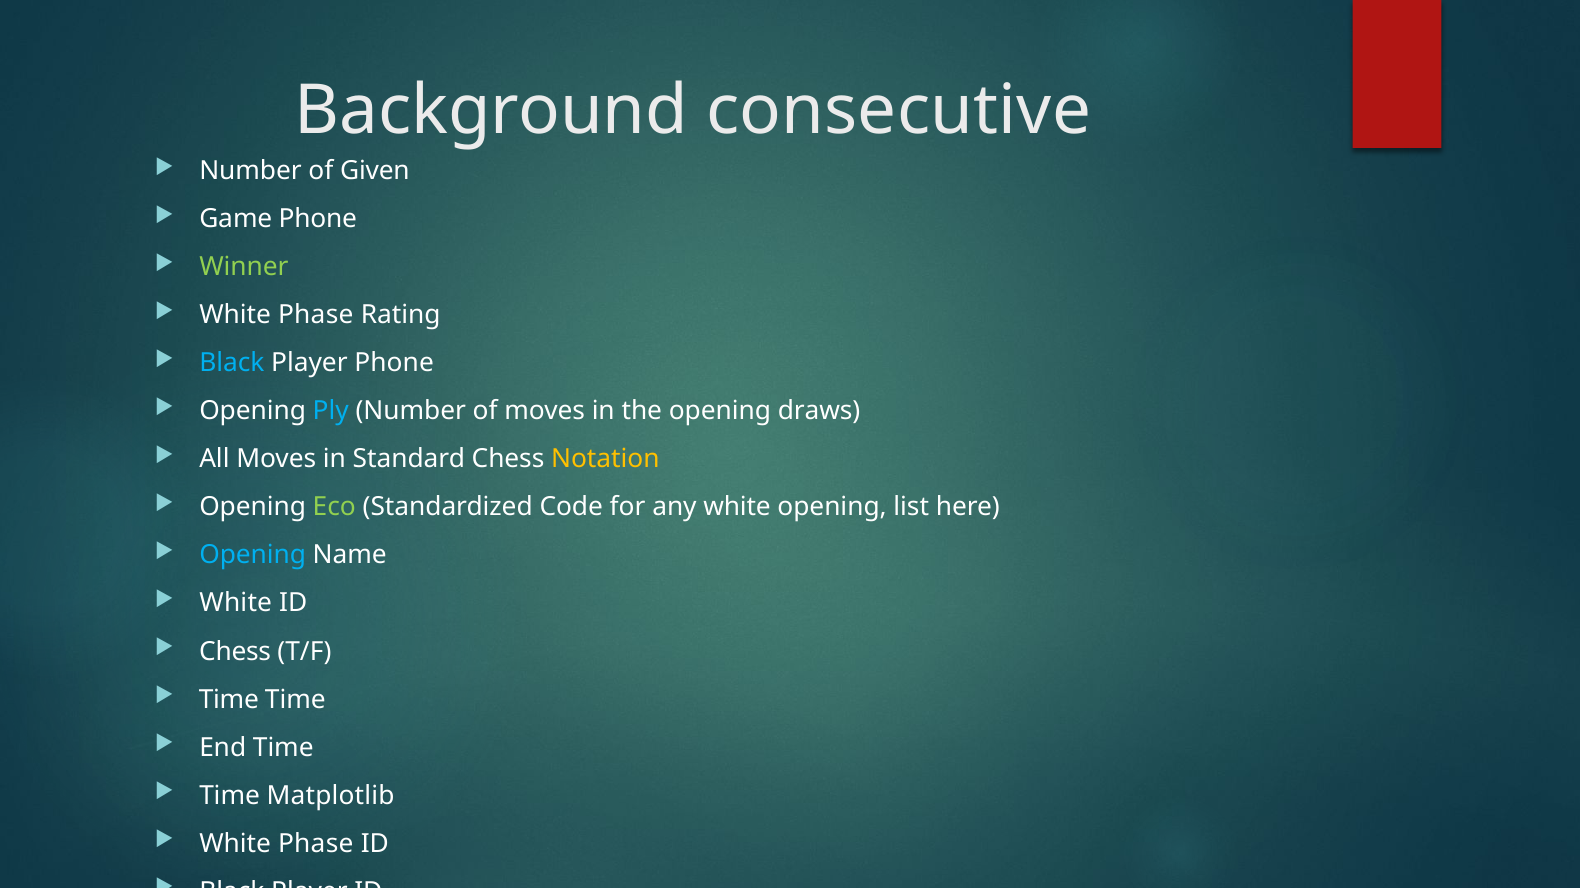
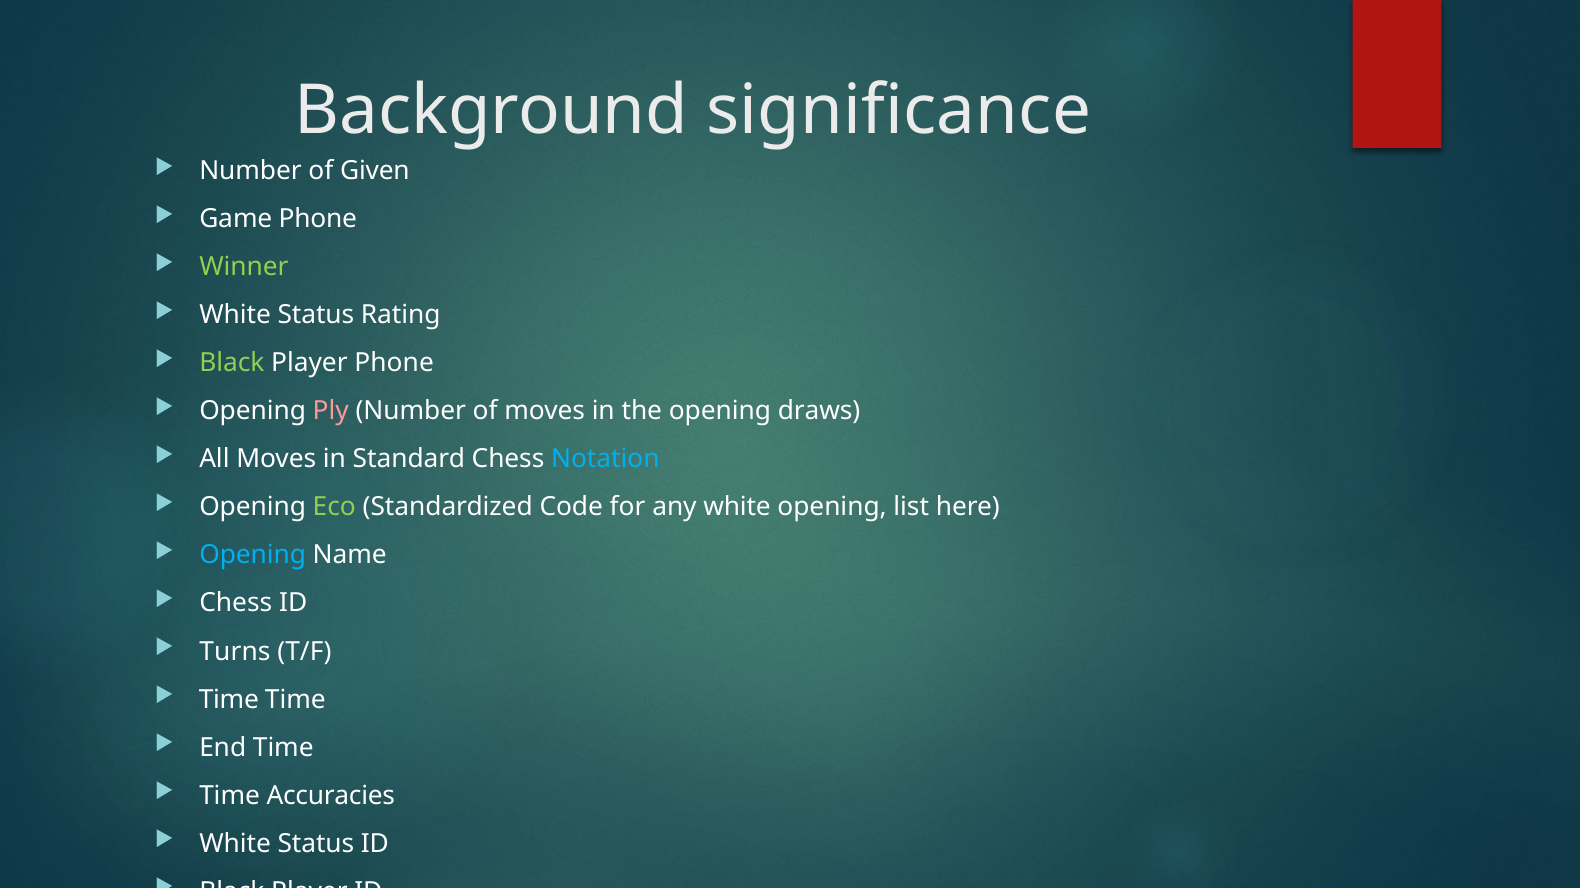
consecutive: consecutive -> significance (899, 111)
Phase: Phase -> Status (316, 316)
Black colour: light blue -> light green (232, 364)
Ply colour: light blue -> pink (331, 412)
Notation colour: yellow -> light blue (605, 460)
White: White -> Chess (236, 604)
Chess: Chess -> Turns (235, 652)
Matplotlib: Matplotlib -> Accuracies (331, 796)
Phase: Phase -> Status (316, 844)
